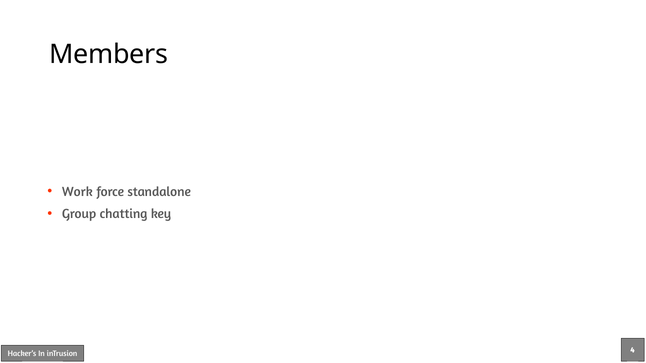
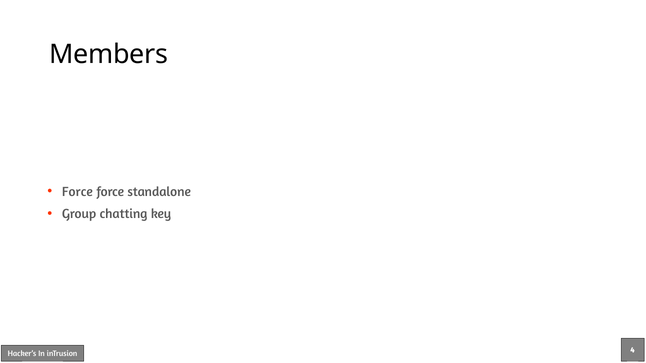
Work: Work -> Force (77, 192)
